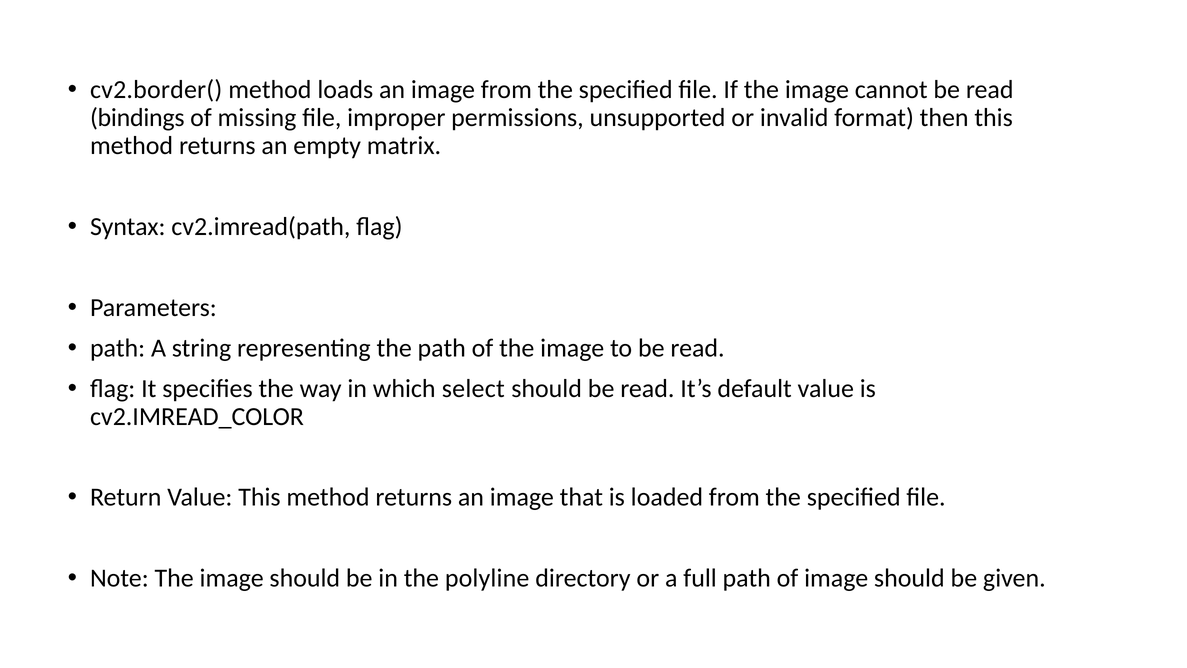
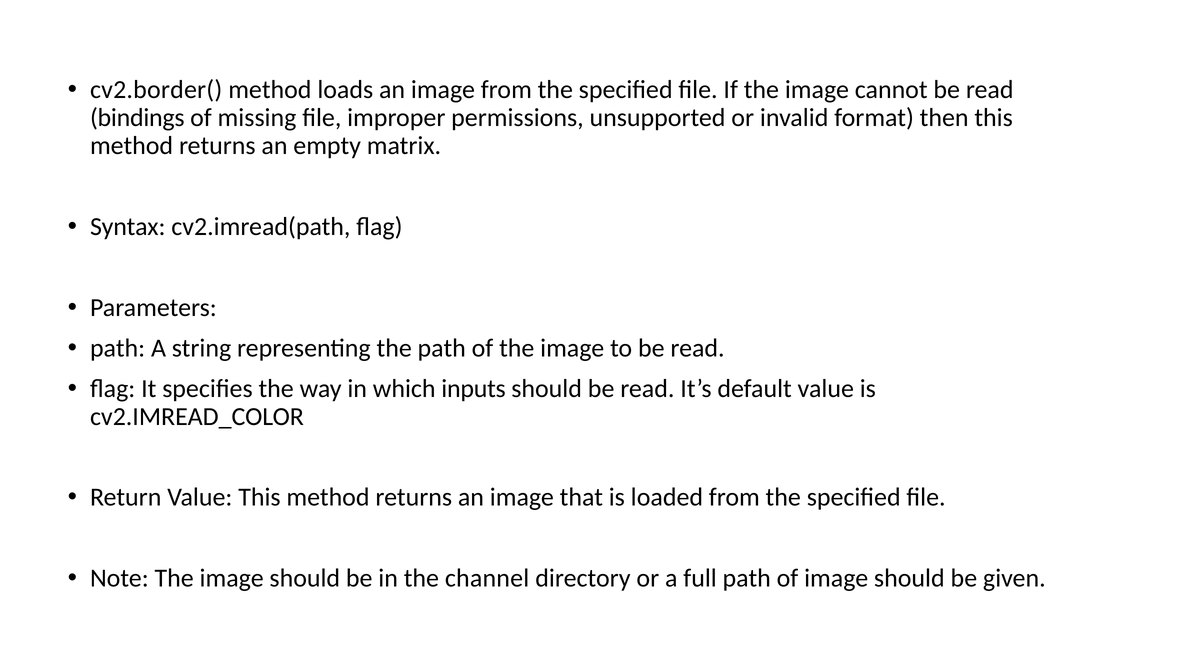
select: select -> inputs (474, 388)
polyline: polyline -> channel (487, 578)
